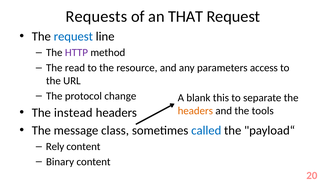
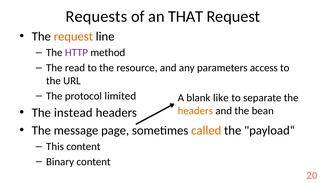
request colour: blue -> orange (73, 37)
change: change -> limited (120, 96)
this: this -> like (221, 98)
tools: tools -> bean (263, 111)
class: class -> page (115, 131)
called colour: blue -> orange (206, 131)
Rely: Rely -> This (55, 147)
